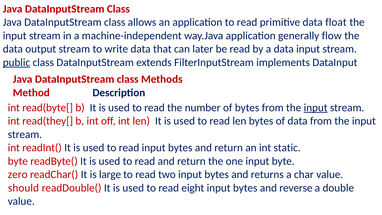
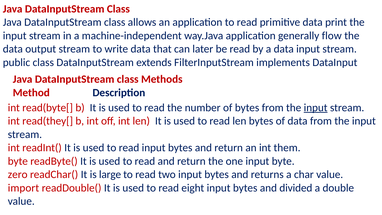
float: float -> print (336, 22)
public underline: present -> none (16, 62)
static: static -> them (287, 148)
should: should -> import (23, 188)
reverse: reverse -> divided (296, 188)
